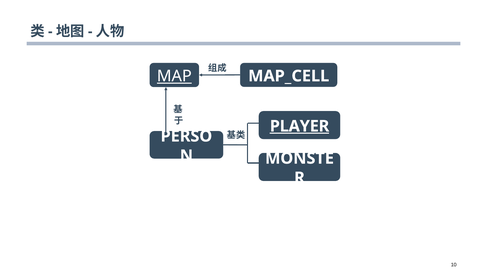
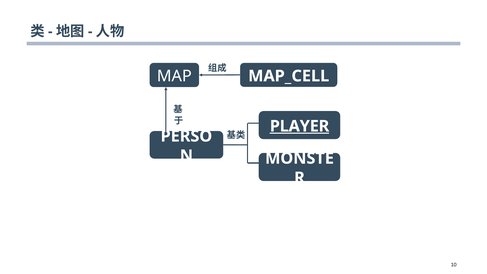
MAP underline: present -> none (174, 76)
